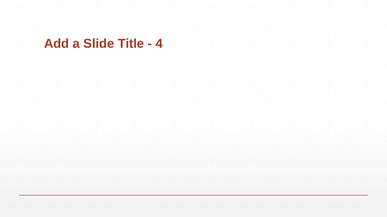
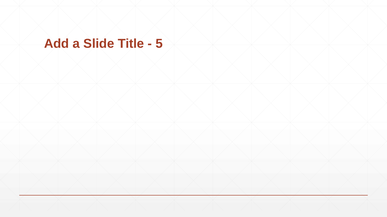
4: 4 -> 5 (159, 44)
